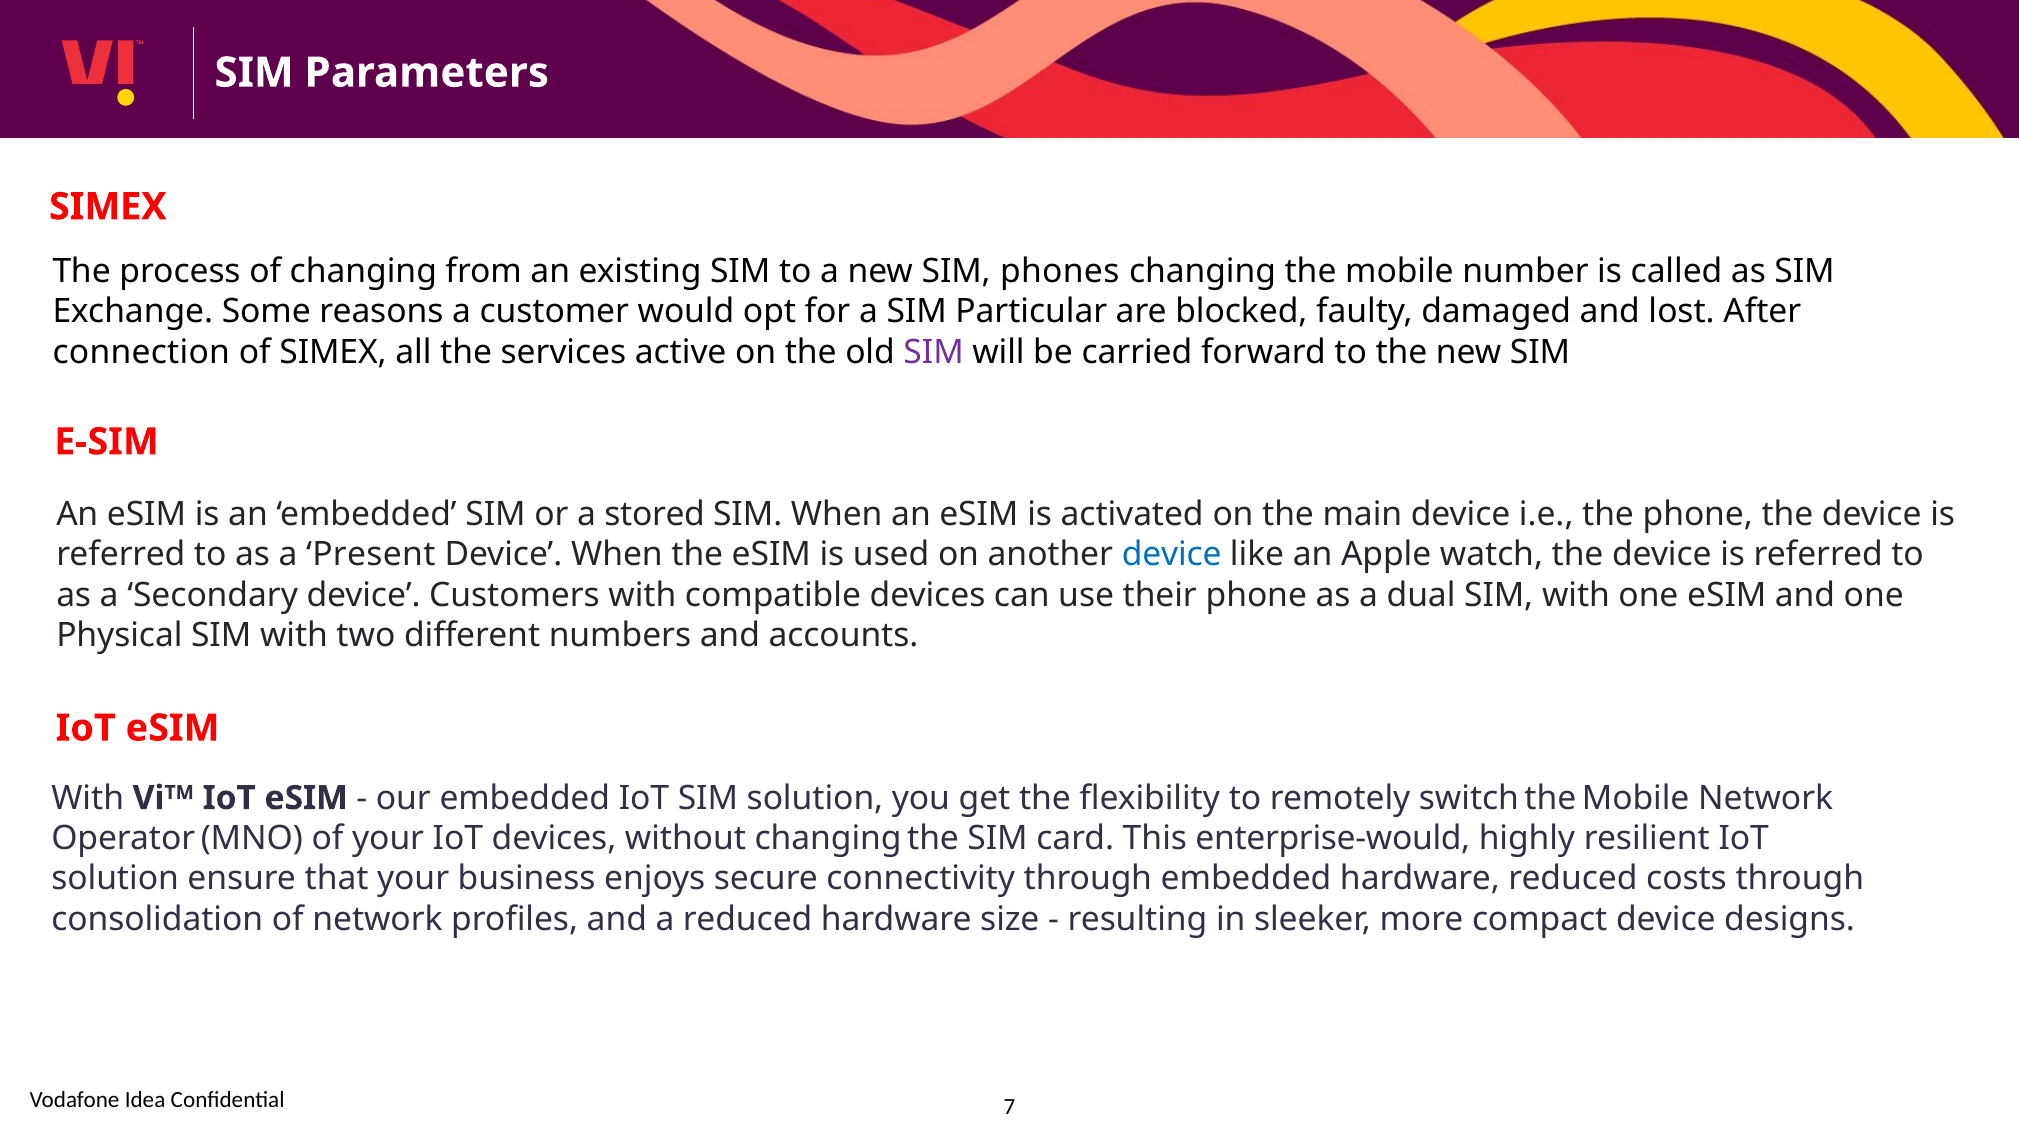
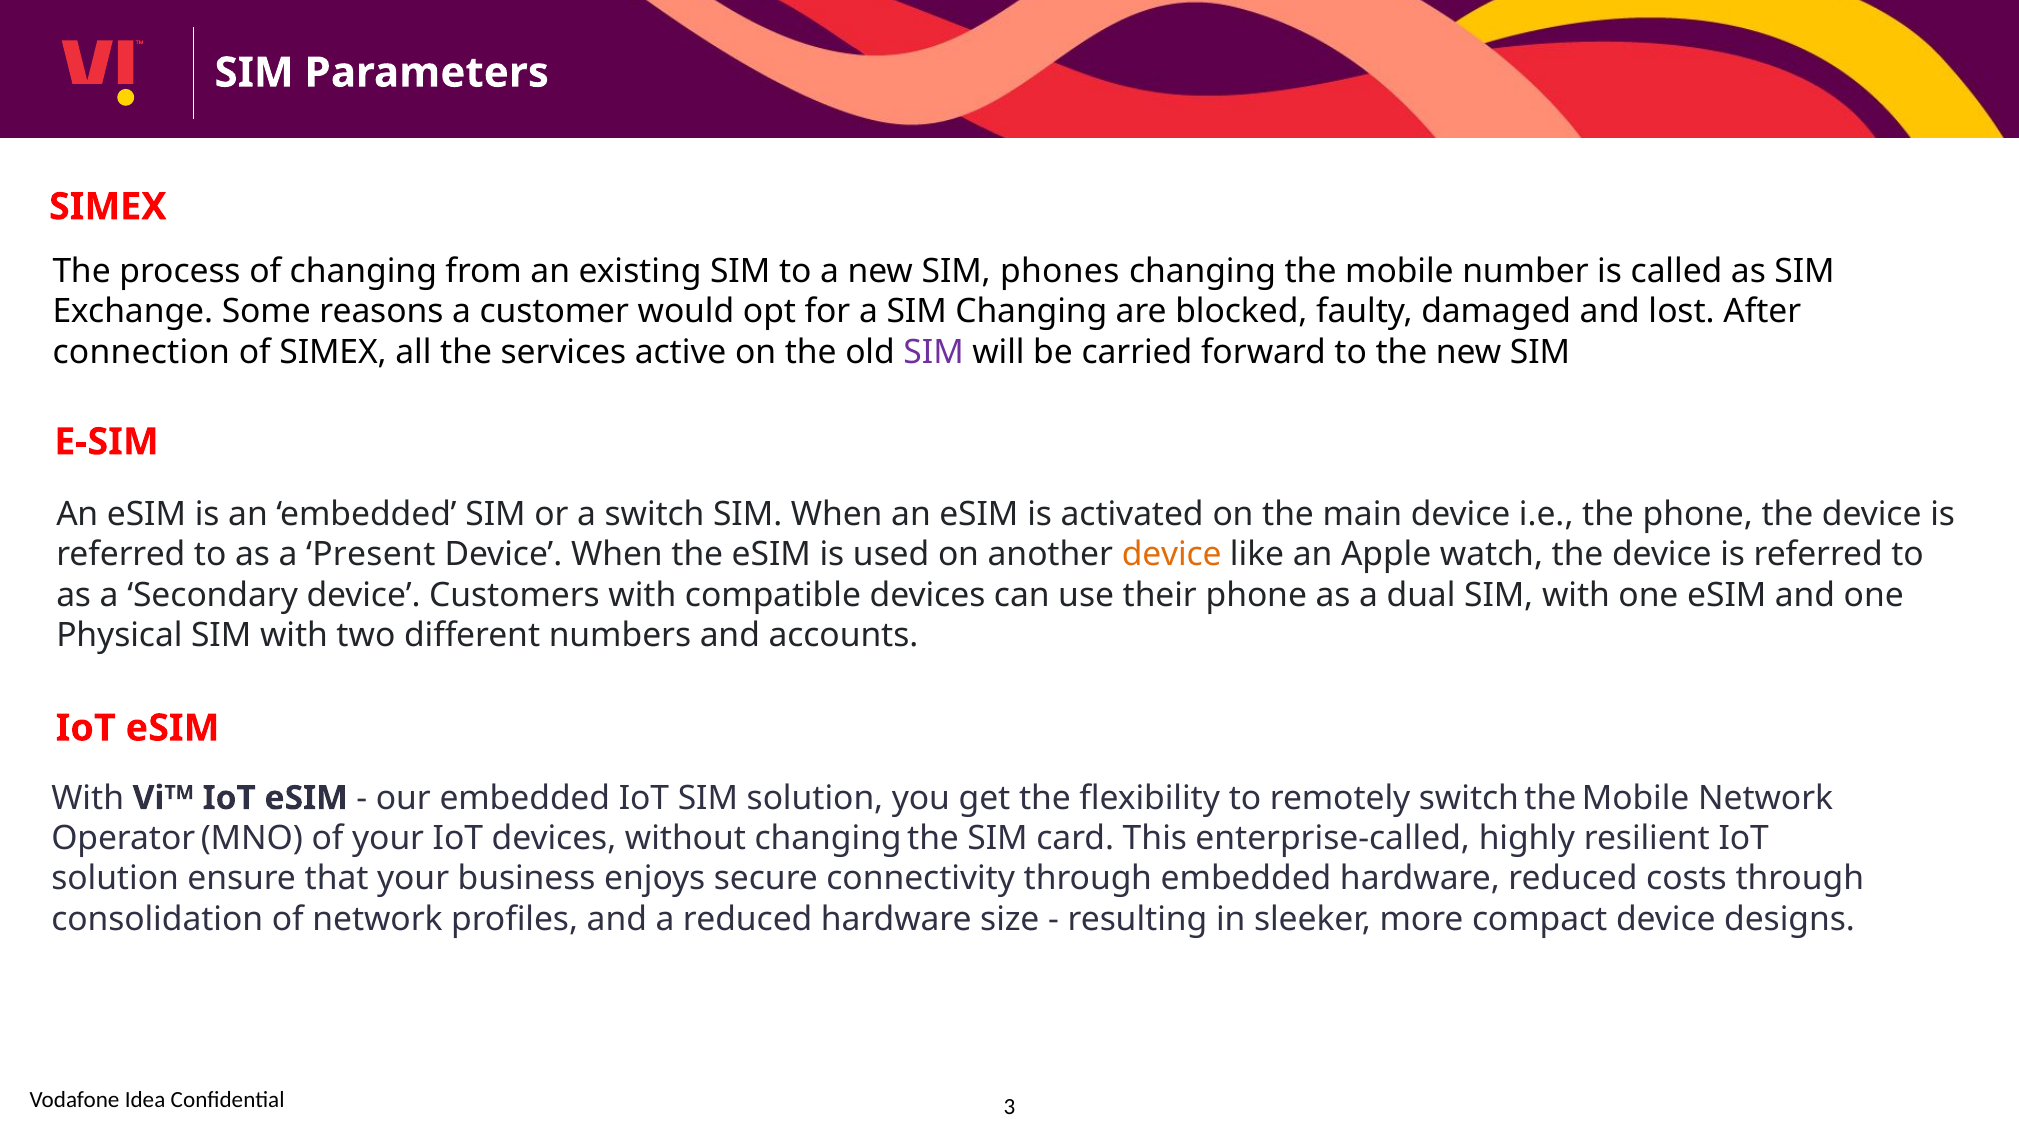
SIM Particular: Particular -> Changing (1031, 312)
a stored: stored -> switch (655, 514)
device colour: blue -> orange (1172, 555)
enterprise-would: enterprise-would -> enterprise-called (1333, 838)
7: 7 -> 3 (1009, 1107)
